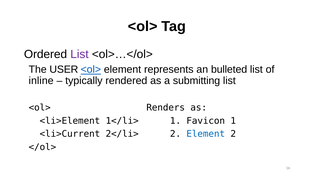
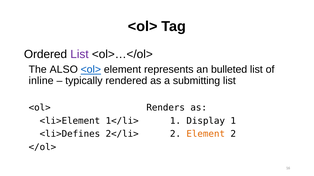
USER: USER -> ALSO (64, 70)
Favicon: Favicon -> Display (206, 121)
<li>Current: <li>Current -> <li>Defines (70, 134)
Element colour: blue -> orange (206, 134)
